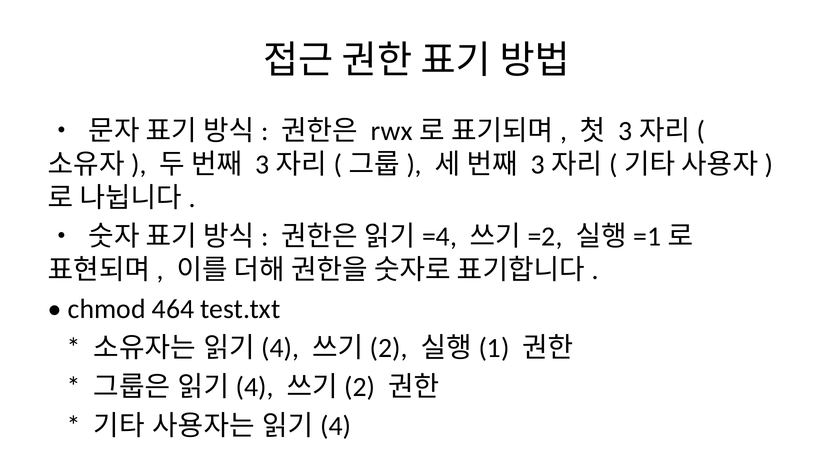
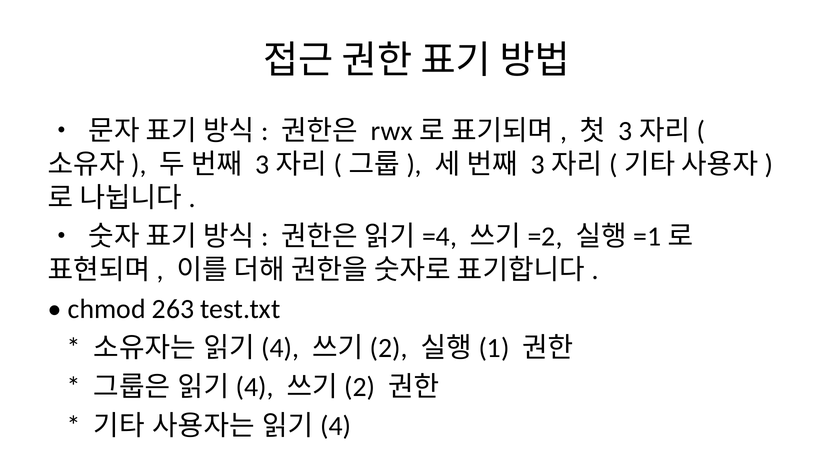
464: 464 -> 263 (173, 309)
